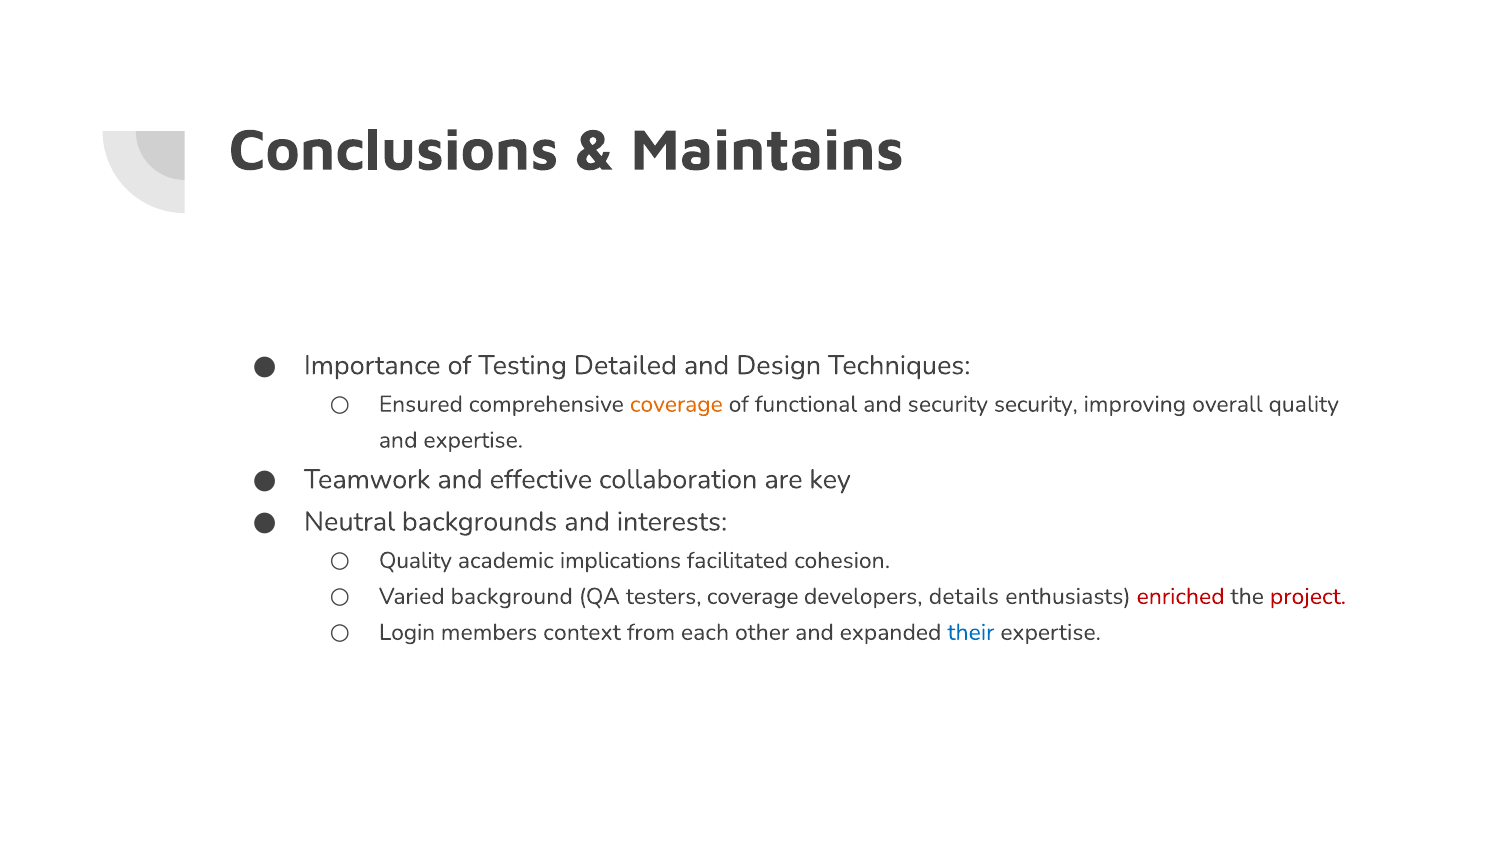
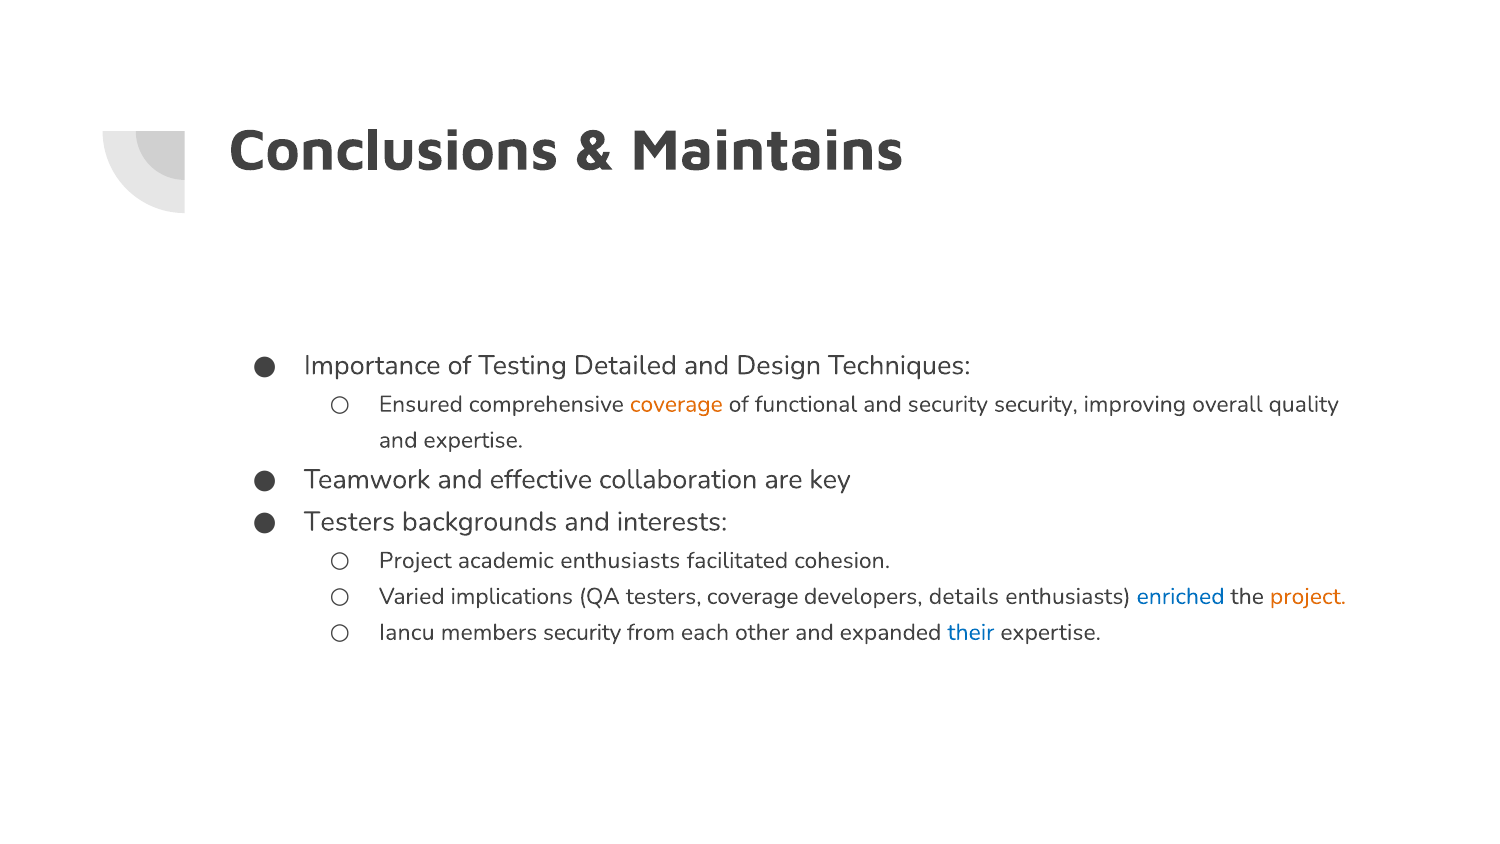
Neutral: Neutral -> Testers (349, 521)
Quality: Quality -> Project (415, 560)
academic implications: implications -> enthusiasts (620, 560)
background: background -> implications (512, 596)
enriched colour: red -> blue (1181, 596)
project colour: red -> orange (1308, 596)
Login: Login -> Iancu (407, 632)
members context: context -> security (582, 632)
